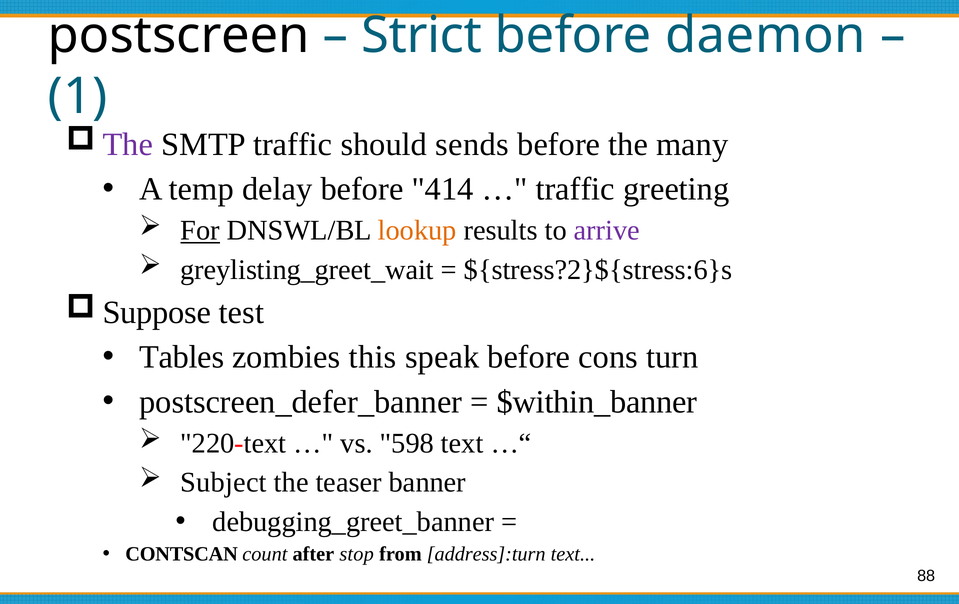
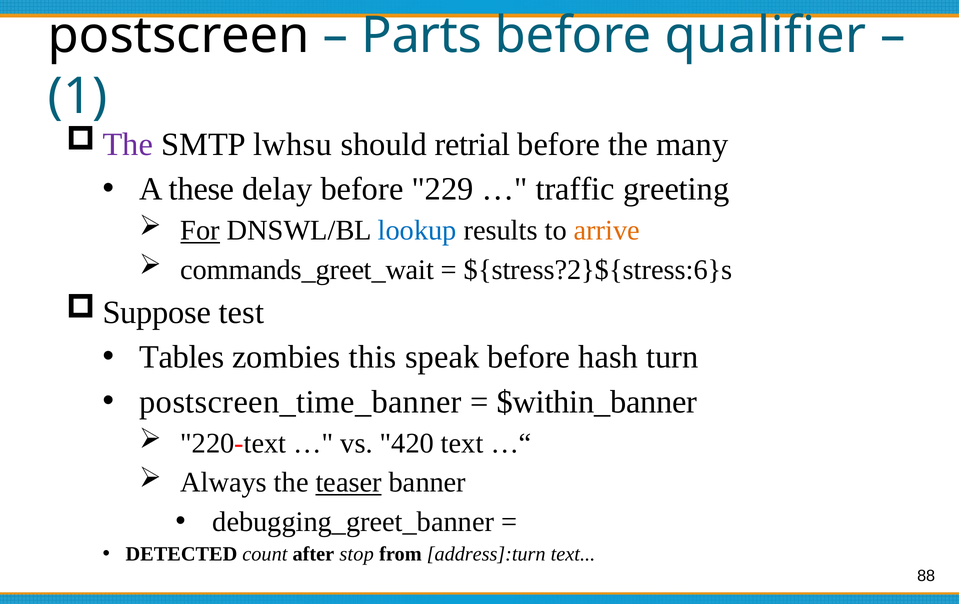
Strict: Strict -> Parts (422, 35)
daemon: daemon -> qualifier (765, 35)
SMTP traffic: traffic -> lwhsu (293, 144)
sends: sends -> retrial (472, 144)
temp: temp -> these (202, 189)
414: 414 -> 229 (443, 189)
lookup colour: orange -> blue (417, 231)
arrive colour: purple -> orange (607, 231)
greylisting_greet_wait: greylisting_greet_wait -> commands_greet_wait (307, 270)
cons: cons -> hash (608, 357)
postscreen_defer_banner: postscreen_defer_banner -> postscreen_time_banner (301, 402)
598: 598 -> 420 (407, 443)
Subject: Subject -> Always (224, 483)
teaser underline: none -> present (349, 483)
CONTSCAN: CONTSCAN -> DETECTED (181, 554)
